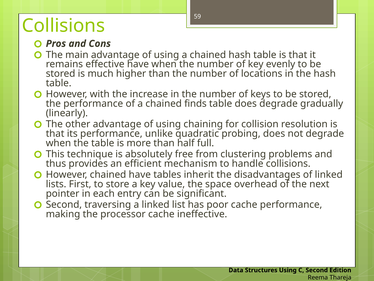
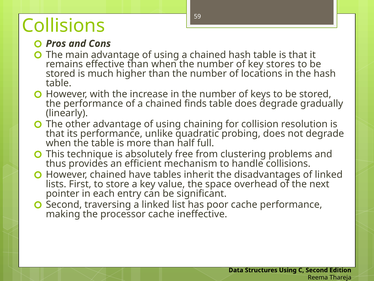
effective have: have -> than (138, 64)
evenly: evenly -> stores (281, 64)
